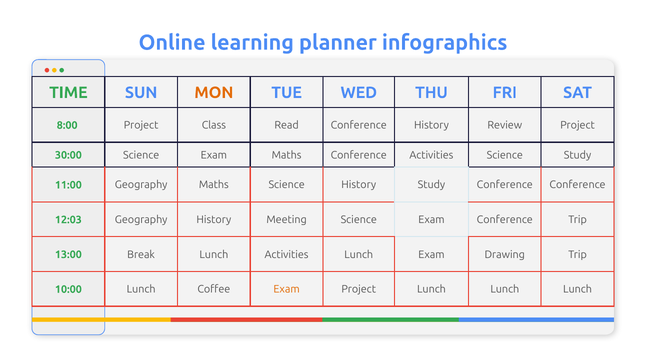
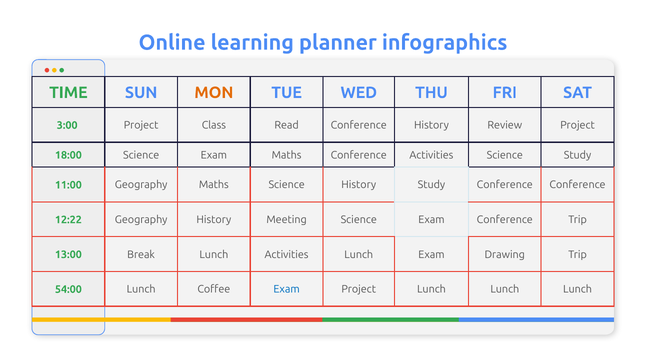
8:00: 8:00 -> 3:00 (67, 125)
30:00: 30:00 -> 18:00 (68, 155)
12:03: 12:03 -> 12:22 (68, 220)
10:00: 10:00 -> 54:00 (68, 290)
Exam colour: orange -> blue (287, 290)
